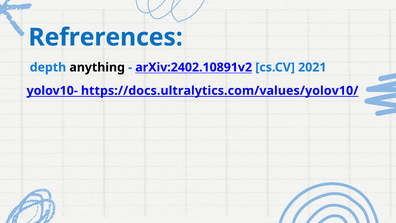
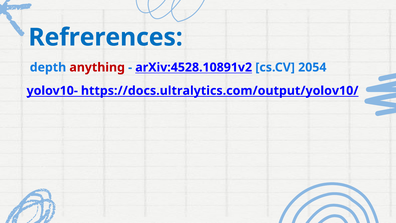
anything colour: black -> red (97, 67)
arXiv:2402.10891v2: arXiv:2402.10891v2 -> arXiv:4528.10891v2 (194, 67)
2021: 2021 -> 2054 (312, 67)
https://docs.ultralytics.com/values/yolov10/: https://docs.ultralytics.com/values/yolov10/ -> https://docs.ultralytics.com/output/yolov10/ (220, 91)
